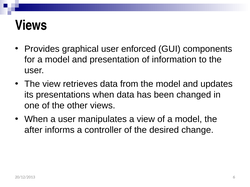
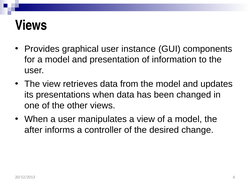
enforced: enforced -> instance (139, 49)
